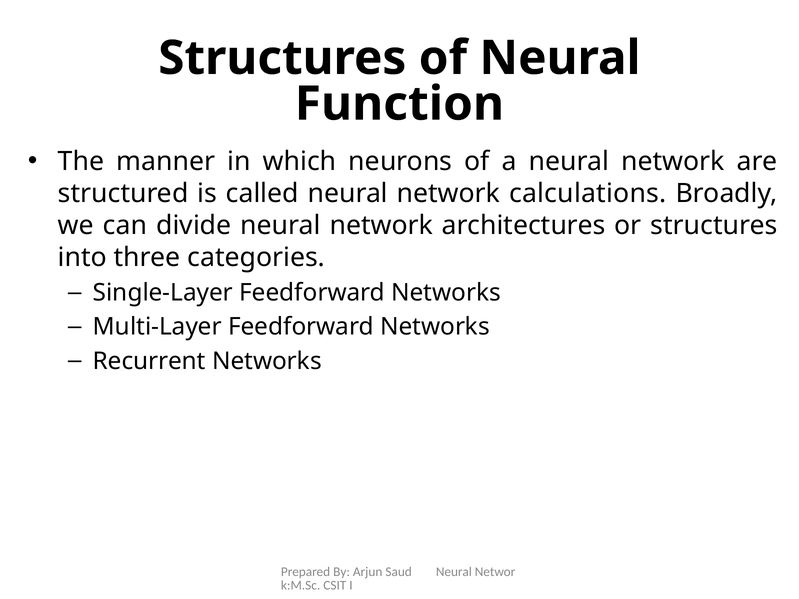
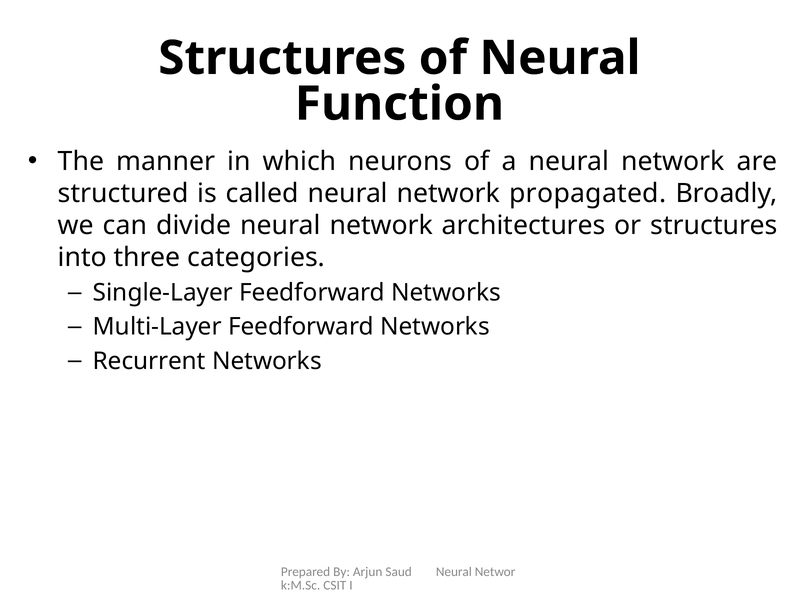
calculations: calculations -> propagated (588, 194)
